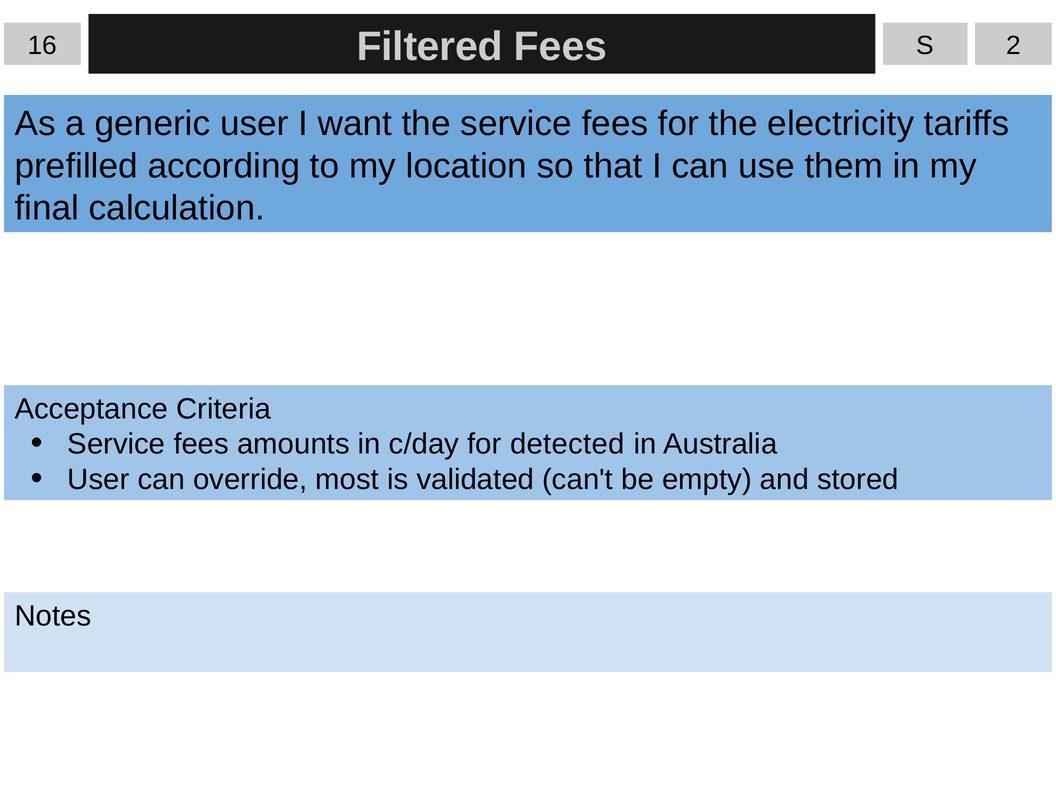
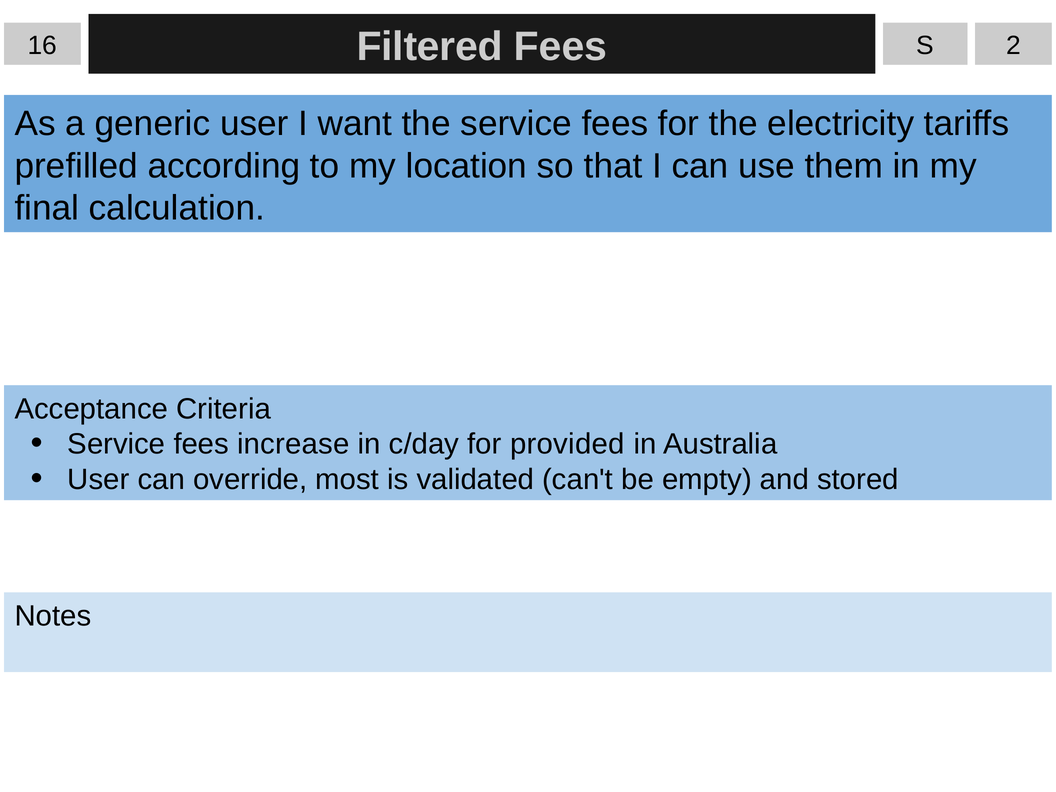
amounts: amounts -> increase (293, 444)
detected: detected -> provided (567, 444)
